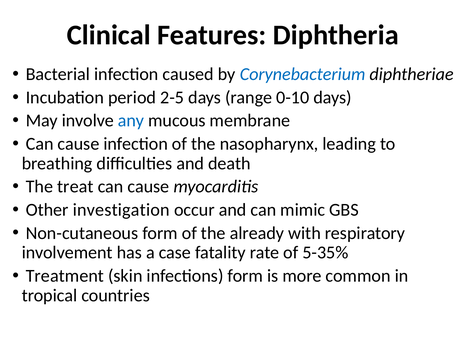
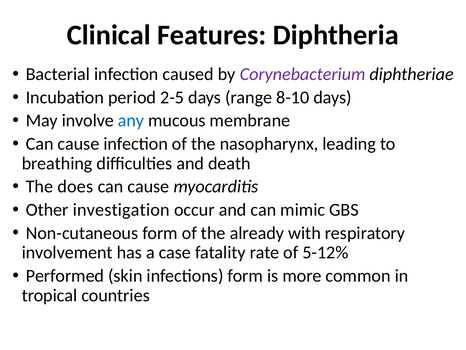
Corynebacterium colour: blue -> purple (303, 74)
0-10: 0-10 -> 8-10 (293, 97)
treat: treat -> does (75, 186)
5-35%: 5-35% -> 5-12% (325, 252)
Treatment: Treatment -> Performed (65, 275)
